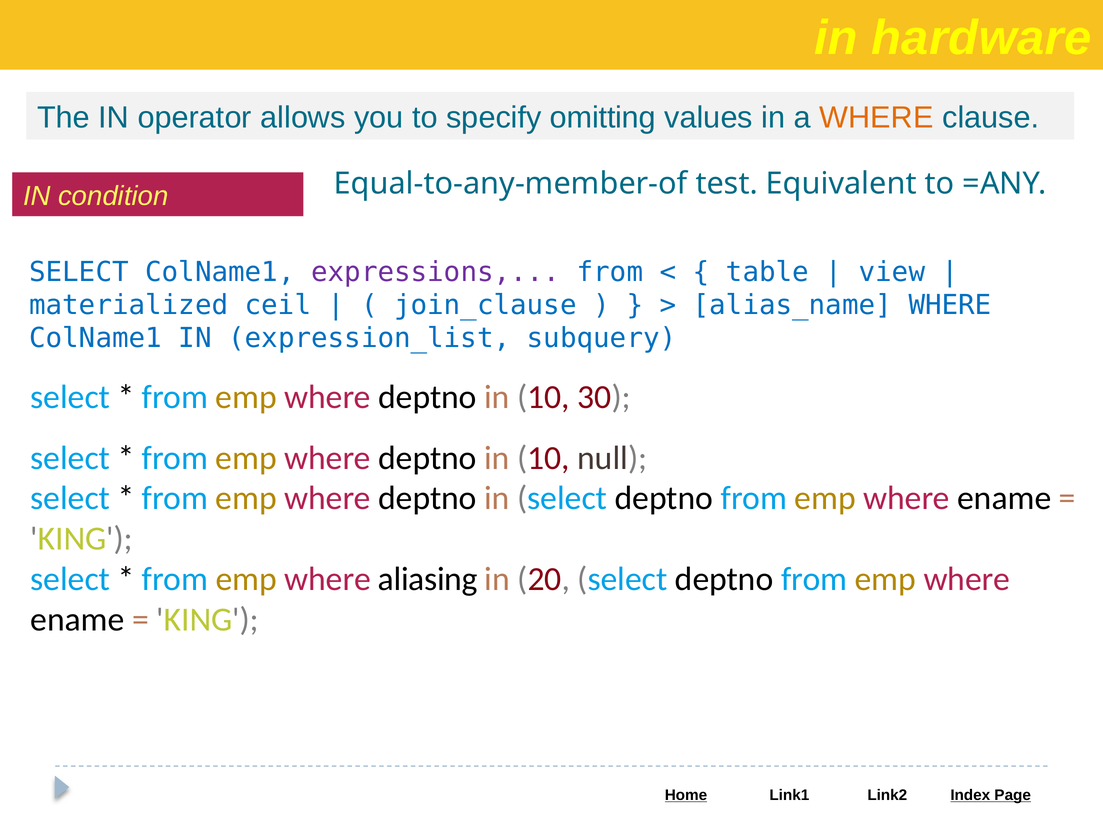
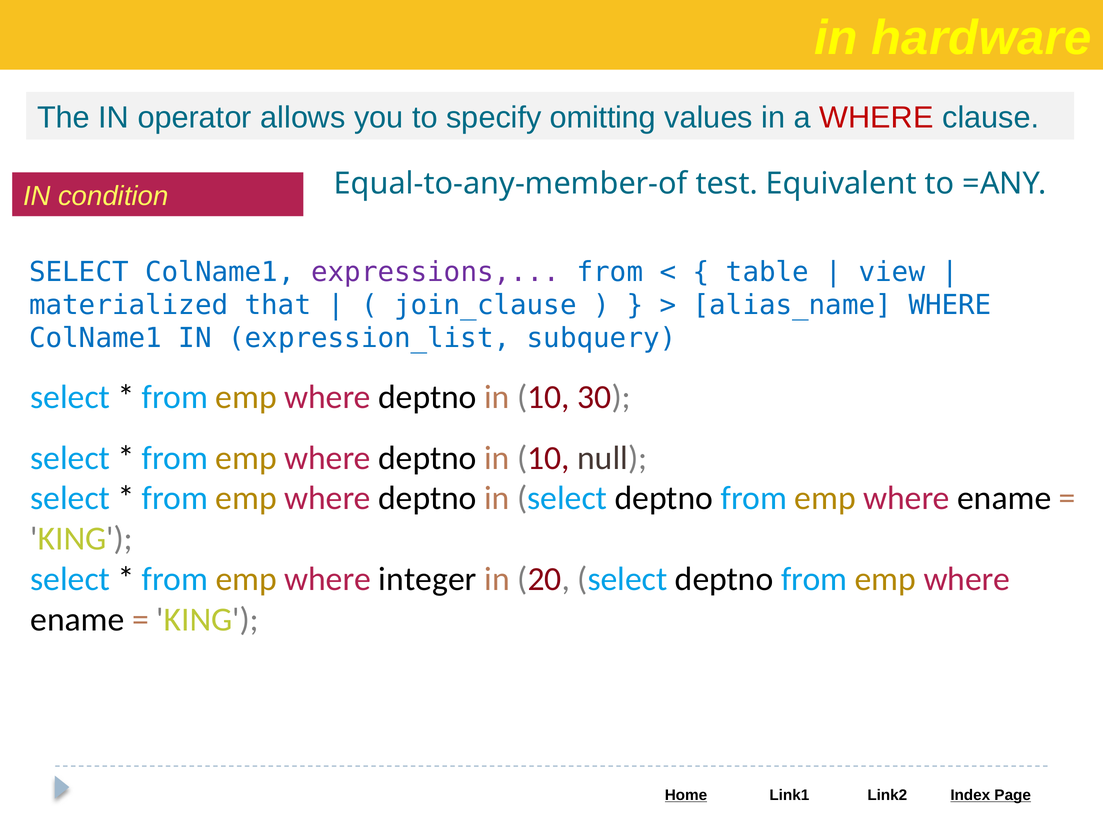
WHERE colour: orange -> red (876, 118)
ceil: ceil -> that (278, 305)
aliasing: aliasing -> integer (428, 579)
